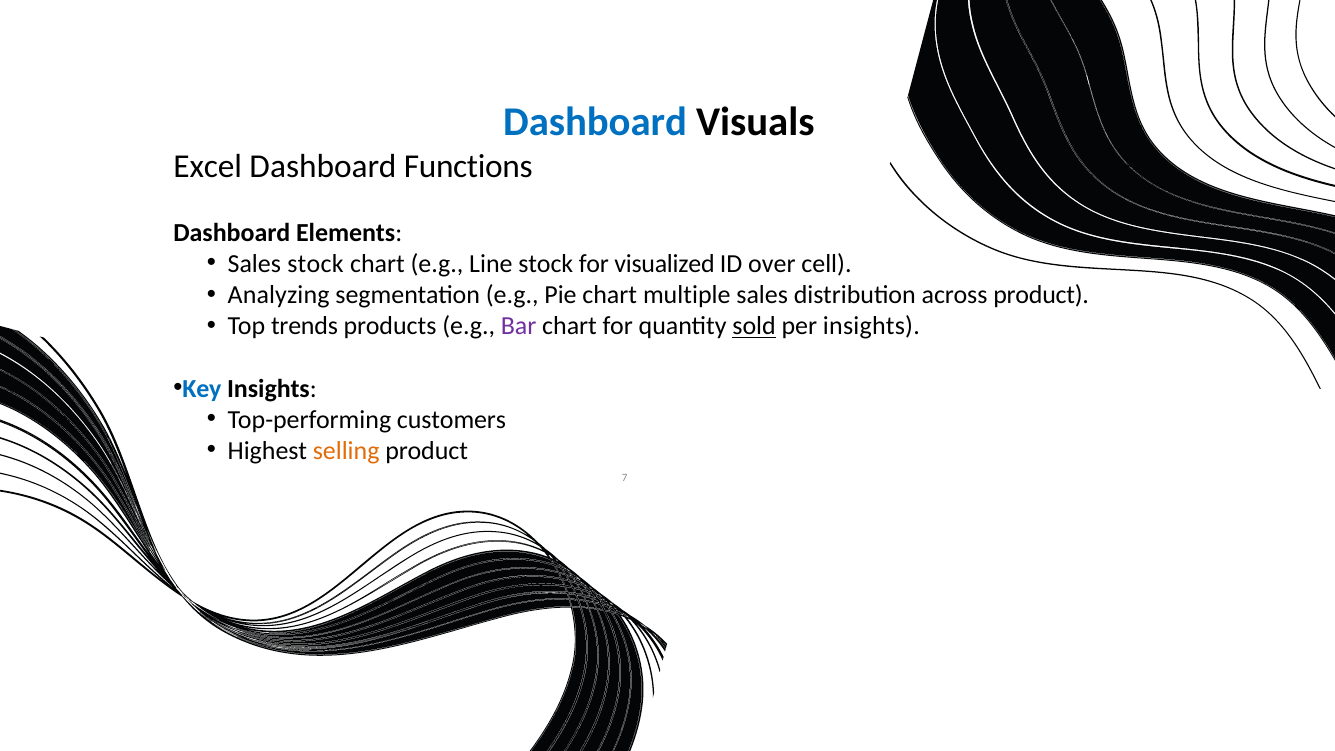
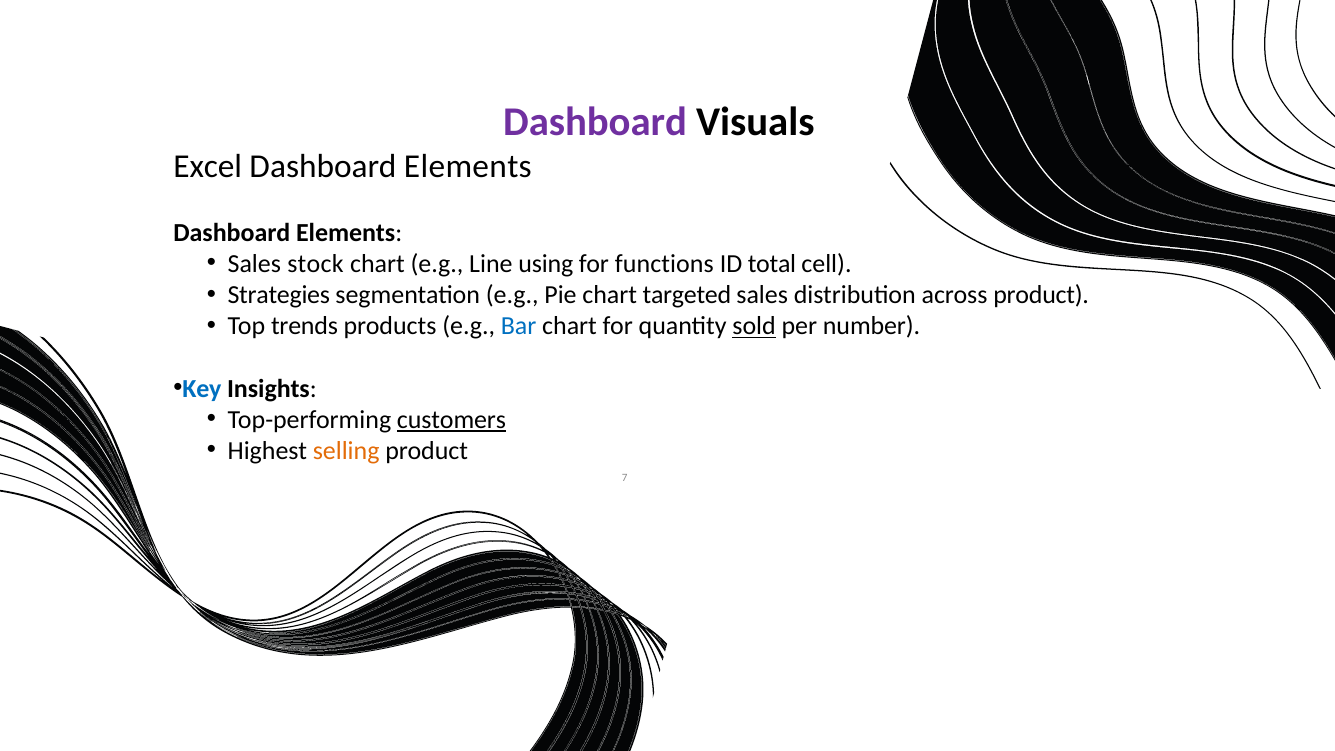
Dashboard colour: blue -> purple (595, 122)
Functions: Functions -> Elements (468, 166)
Line stock: stock -> using (546, 264)
visualized: visualized -> functions (664, 264)
over: over -> total (772, 264)
Analyzing: Analyzing -> Strategies (279, 295)
multiple: multiple -> targeted (687, 295)
Bar colour: purple -> blue (519, 326)
per insights: insights -> number (872, 326)
customers underline: none -> present (452, 420)
